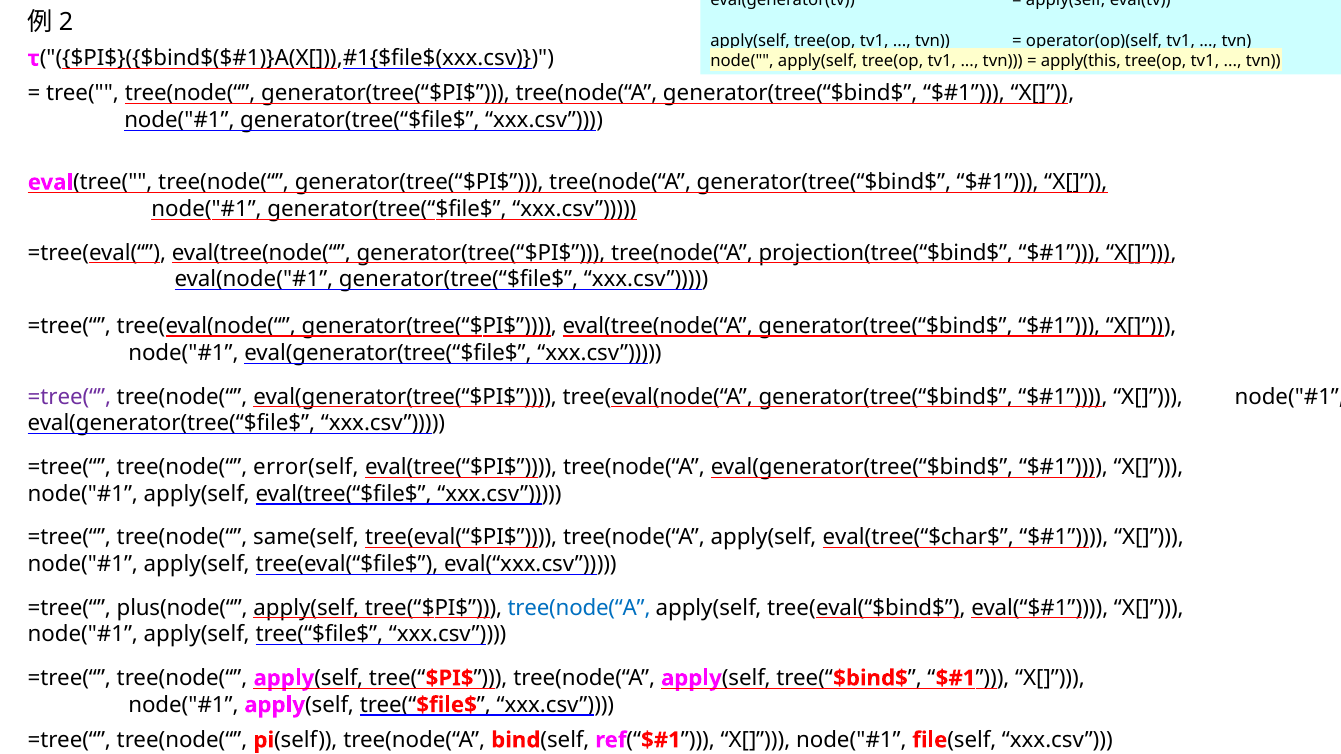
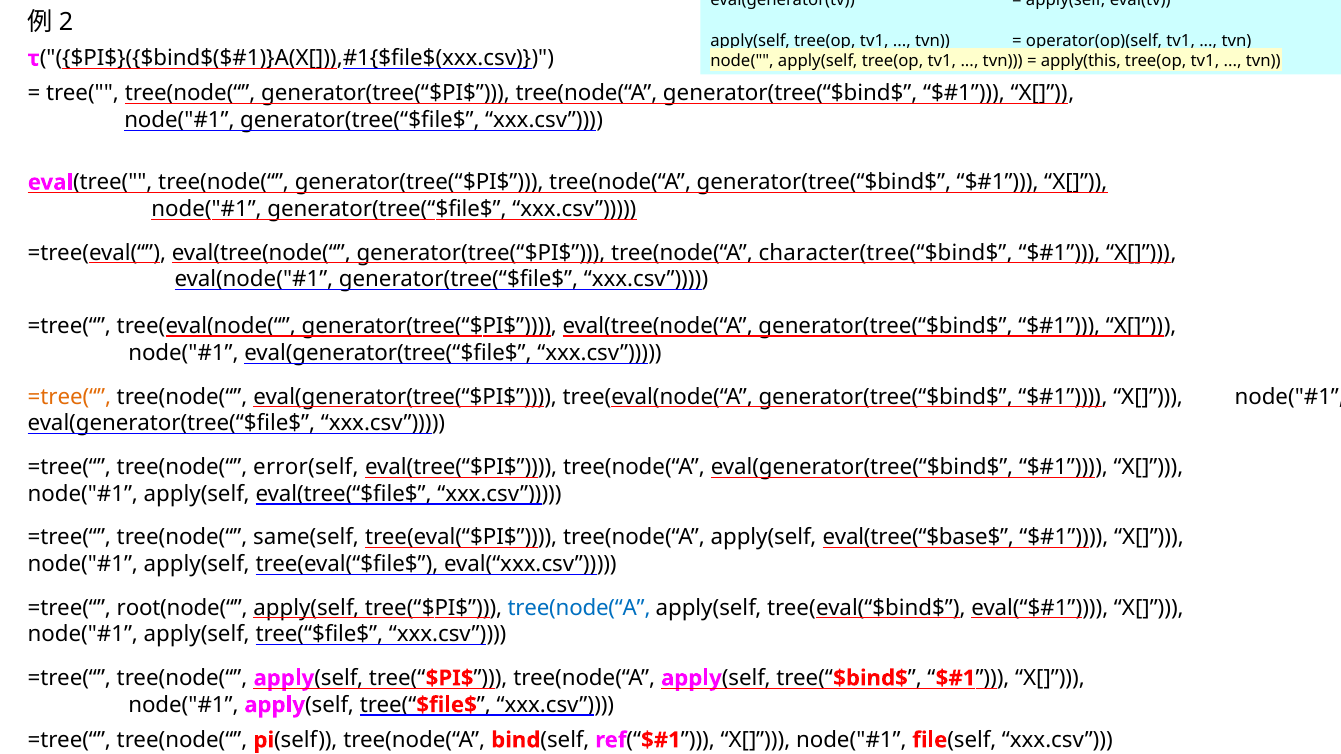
projection(tree(“$bind$: projection(tree(“$bind$ -> character(tree(“$bind$ (886, 253)
=tree(“ colour: purple -> orange (69, 397)
eval(tree(“$char$: eval(tree(“$char$ -> eval(tree(“$base$ (918, 538)
plus(node(“: plus(node(“ -> root(node(“ (182, 608)
